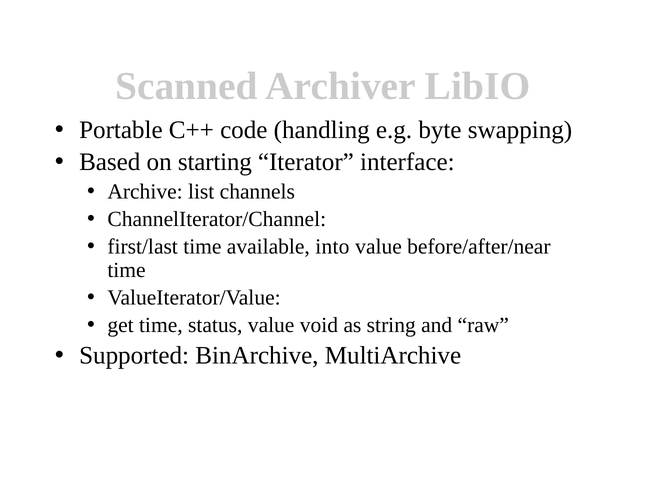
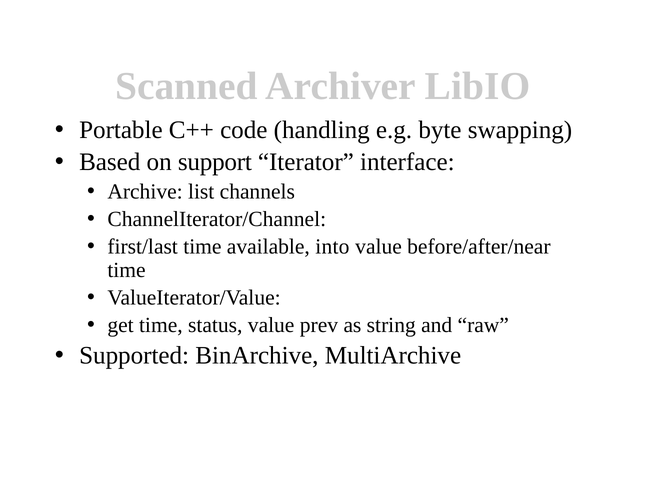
starting: starting -> support (215, 162)
void: void -> prev (319, 325)
